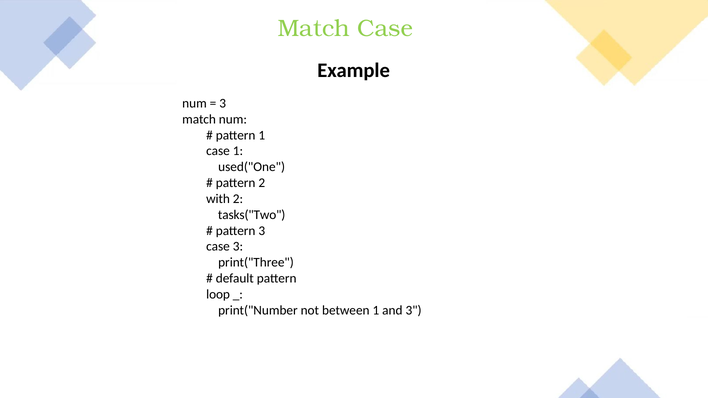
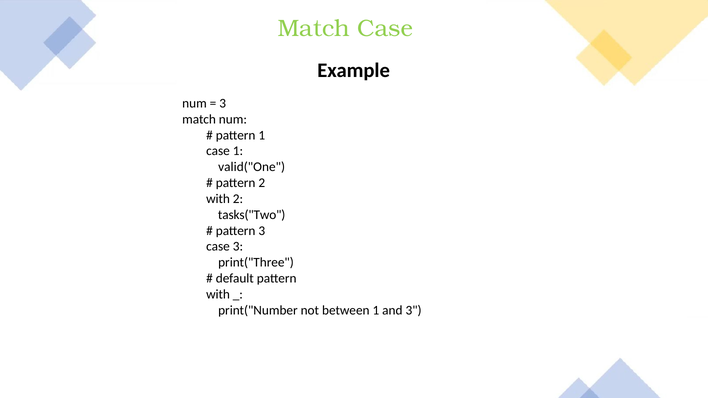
used("One: used("One -> valid("One (252, 167)
loop: loop -> with (218, 295)
